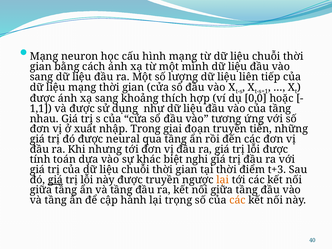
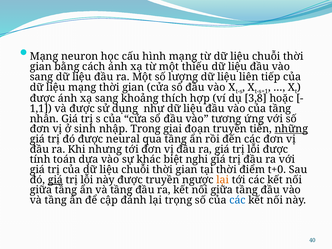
mình: mình -> thiếu (195, 67)
0,0: 0,0 -> 3,8 (256, 98)
nhau: nhau -> nhân (44, 119)
xuất: xuất -> sinh (85, 129)
những underline: none -> present (291, 129)
t+3: t+3 -> t+0 (277, 170)
hành: hành -> đánh (134, 200)
các colour: orange -> blue (237, 200)
